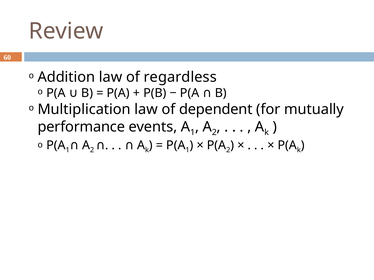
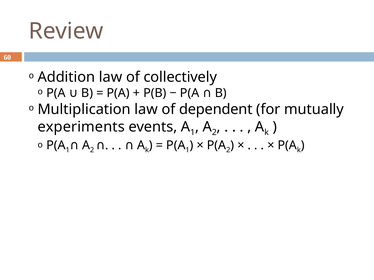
regardless: regardless -> collectively (180, 77)
performance: performance -> experiments (81, 127)
